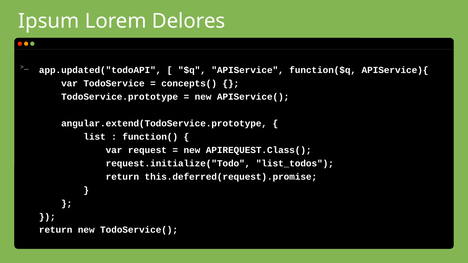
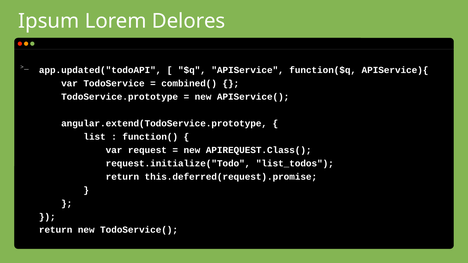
concepts(: concepts( -> combined( (189, 83)
